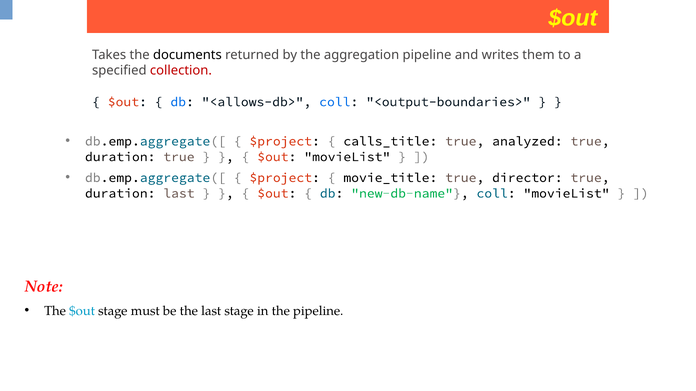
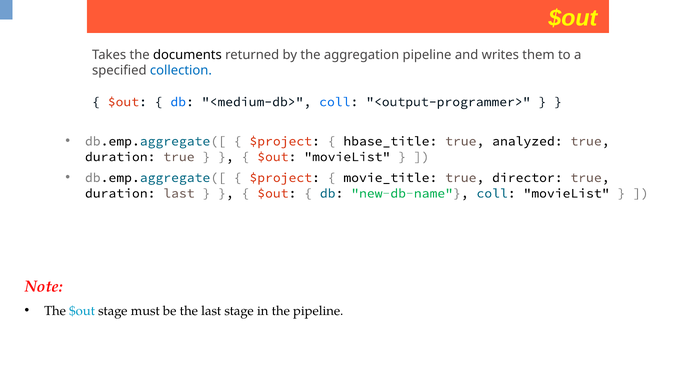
collection colour: red -> blue (181, 70)
<allows-db>: <allows-db> -> <medium-db> (257, 102)
<output-boundaries>: <output-boundaries> -> <output-programmer> (448, 102)
calls_title: calls_title -> hbase_title (390, 141)
